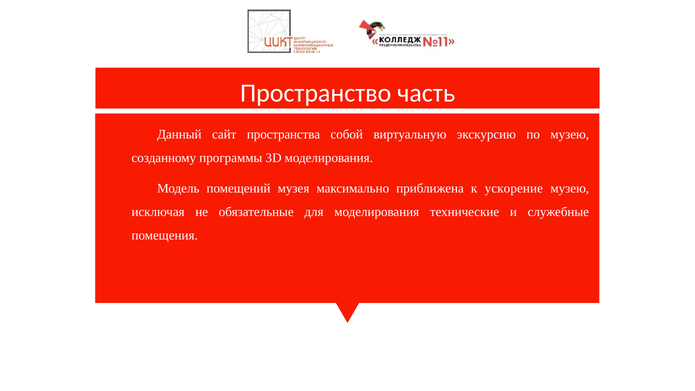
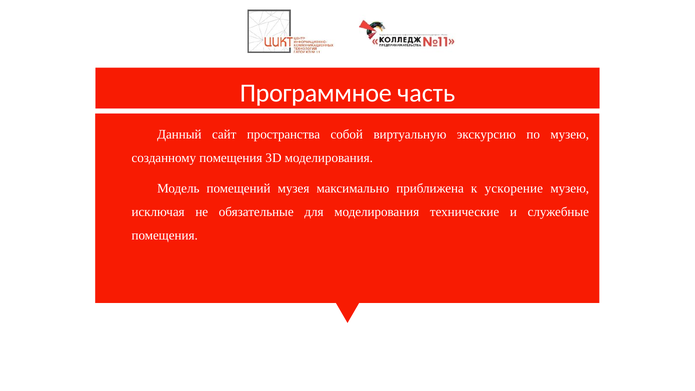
Пространство: Пространство -> Программное (316, 93)
созданному программы: программы -> помещения (231, 158)
